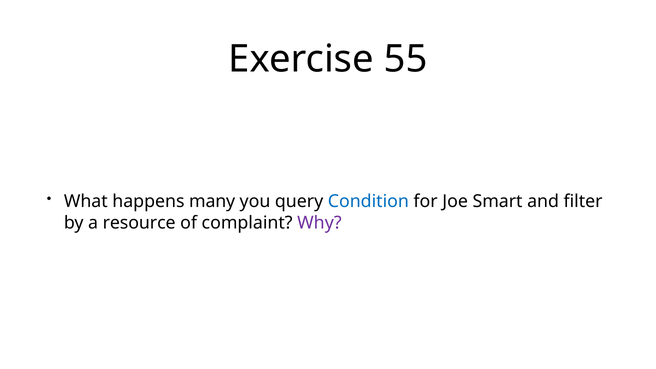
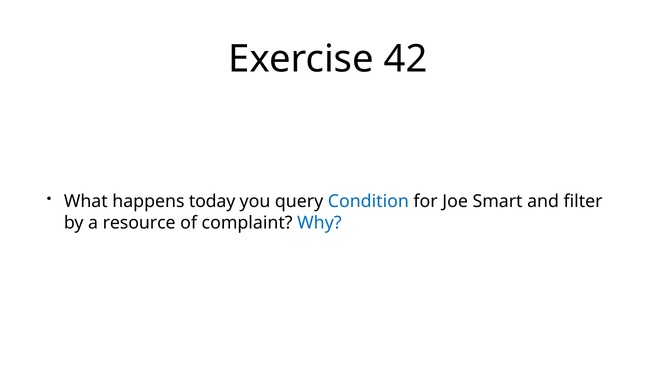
55: 55 -> 42 (406, 59)
many: many -> today (212, 202)
Why colour: purple -> blue (319, 223)
